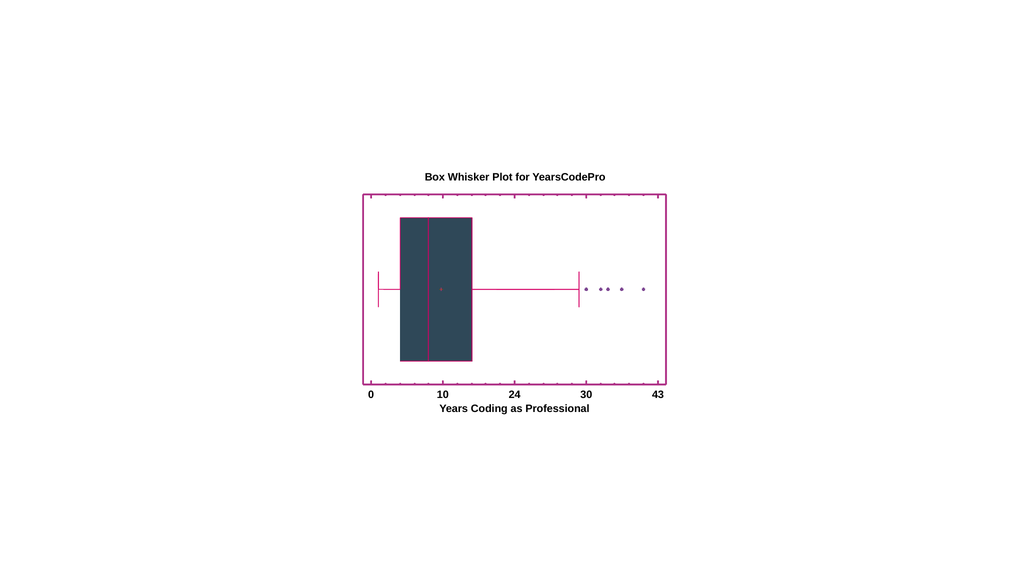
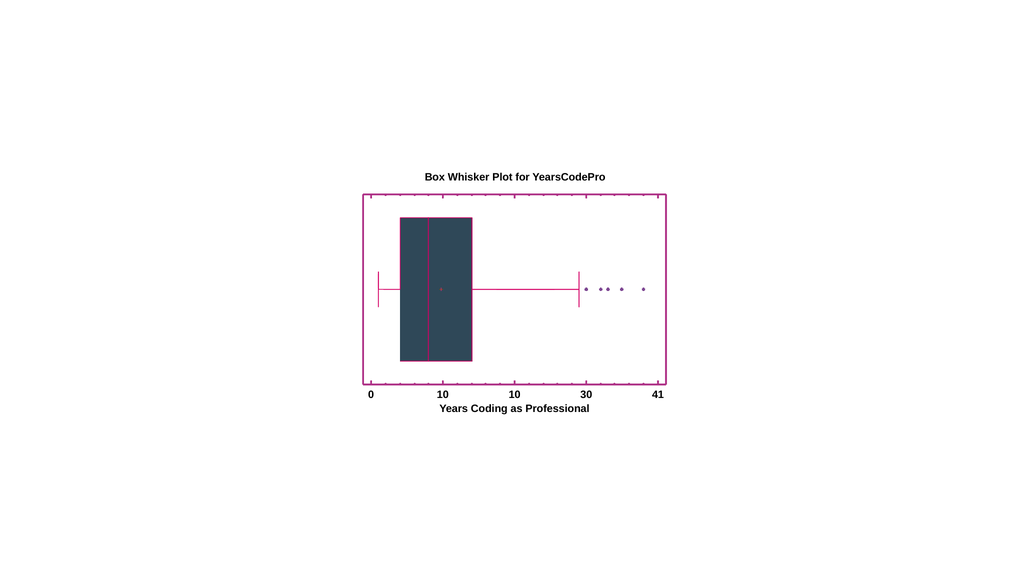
10 24: 24 -> 10 (515, 395)
43: 43 -> 41 (658, 395)
